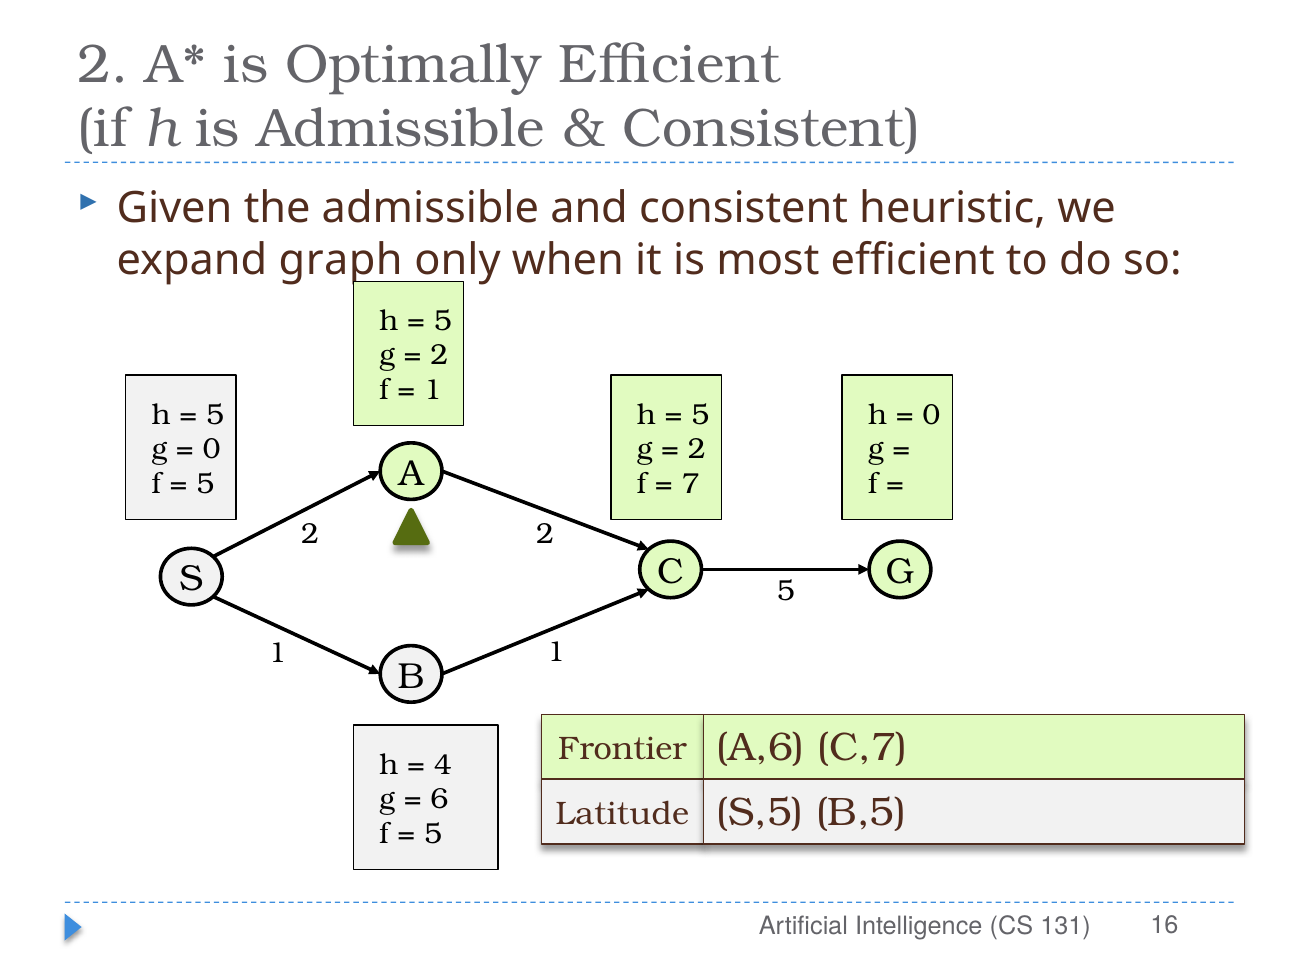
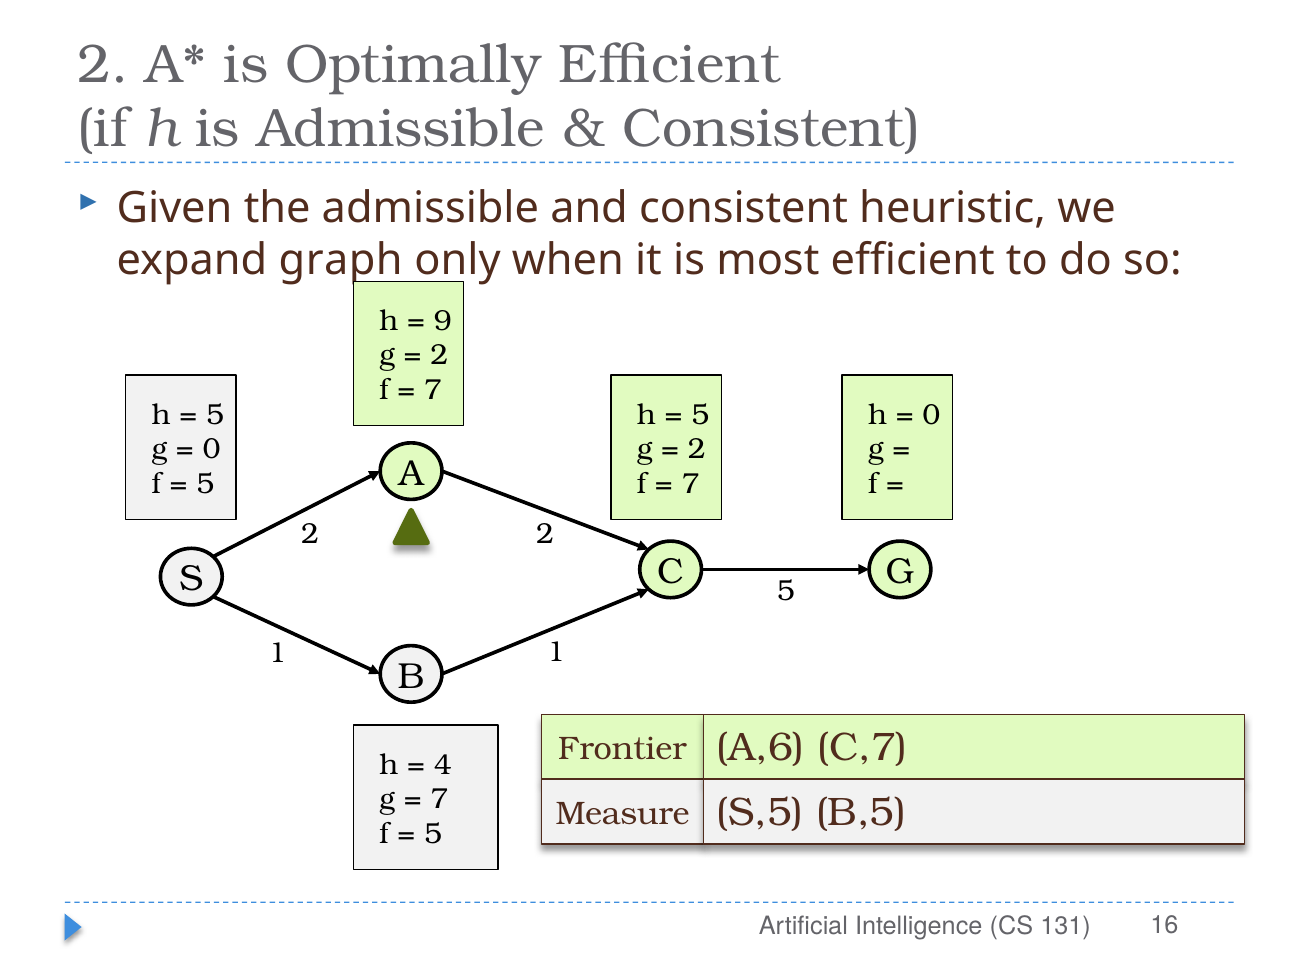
5: 5 -> 9 (443, 321)
1: 1 -> 7 (433, 390)
6: 6 -> 7 (439, 799)
Latitude: Latitude -> Measure (623, 814)
